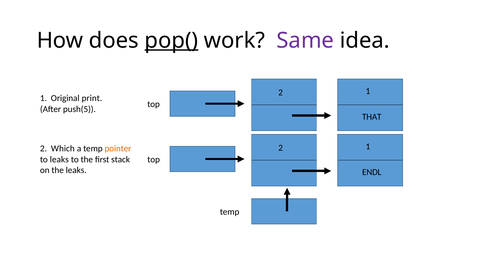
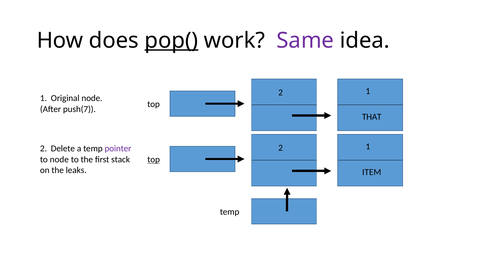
Original print: print -> node (92, 98)
push(5: push(5 -> push(7 (79, 109)
Which: Which -> Delete (63, 148)
pointer colour: orange -> purple (118, 148)
to leaks: leaks -> node (59, 159)
top underline: none -> present (154, 159)
ENDL: ENDL -> ITEM (372, 172)
